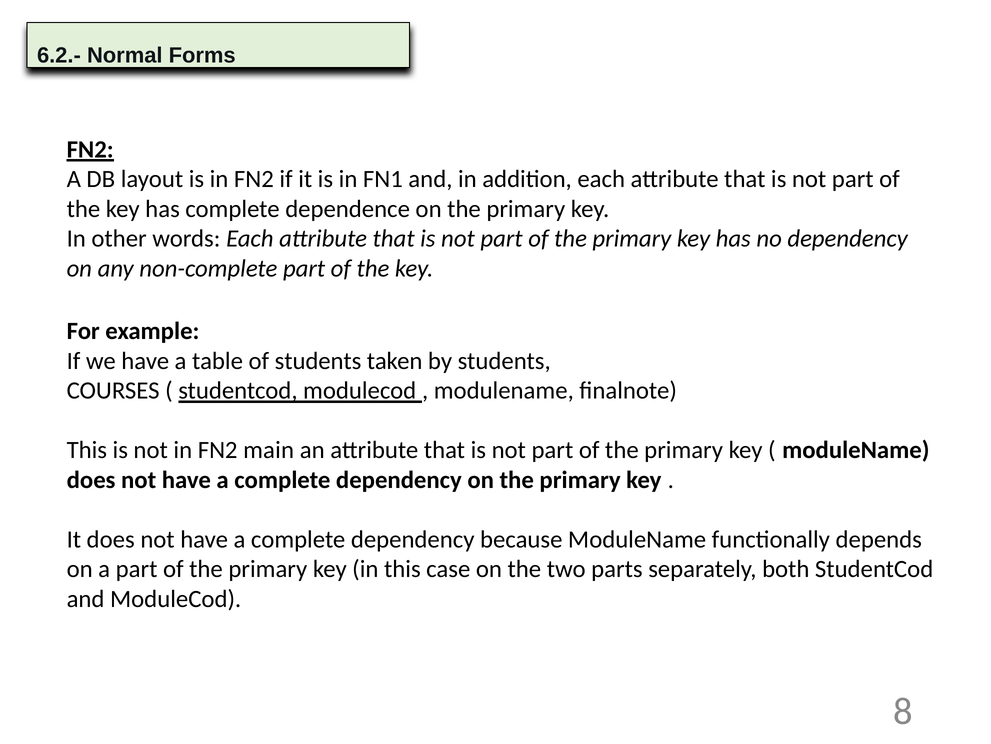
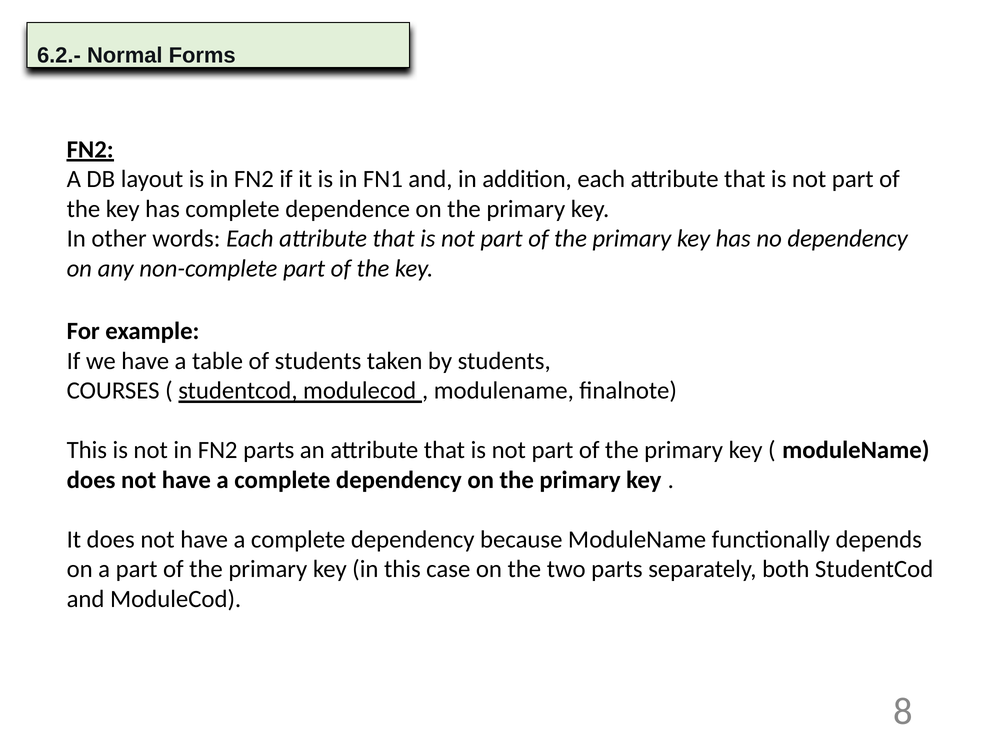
FN2 main: main -> parts (269, 450)
